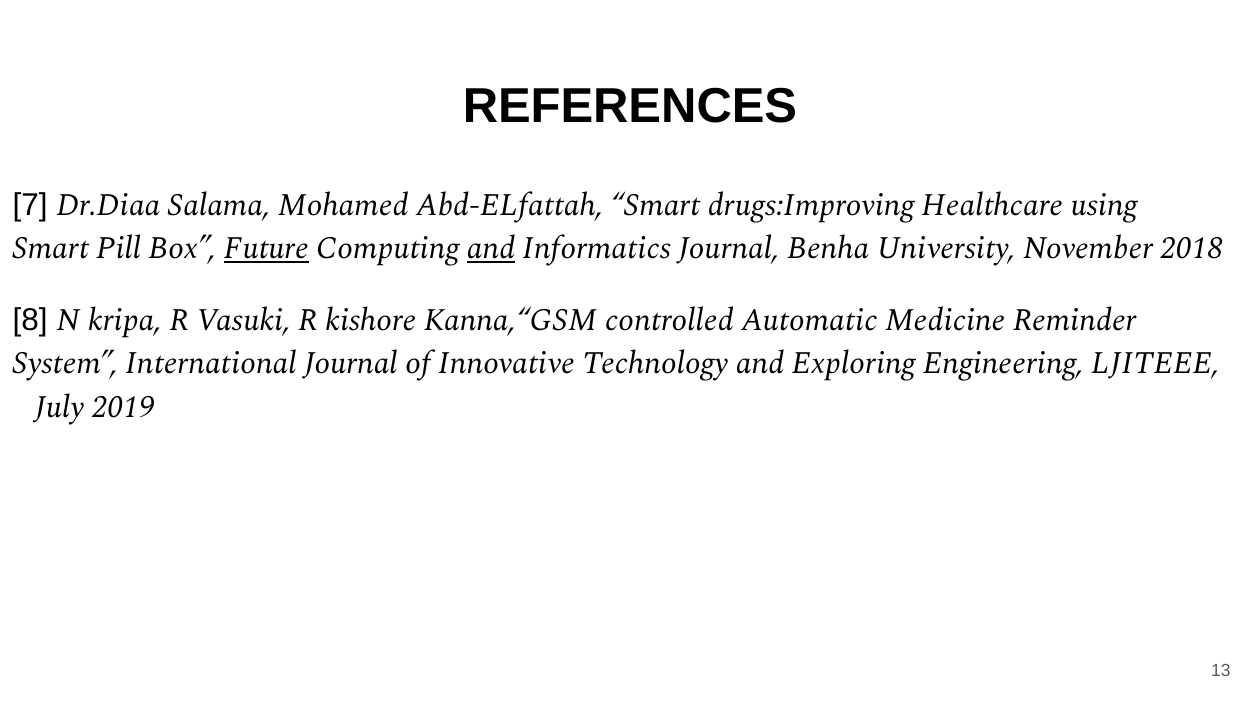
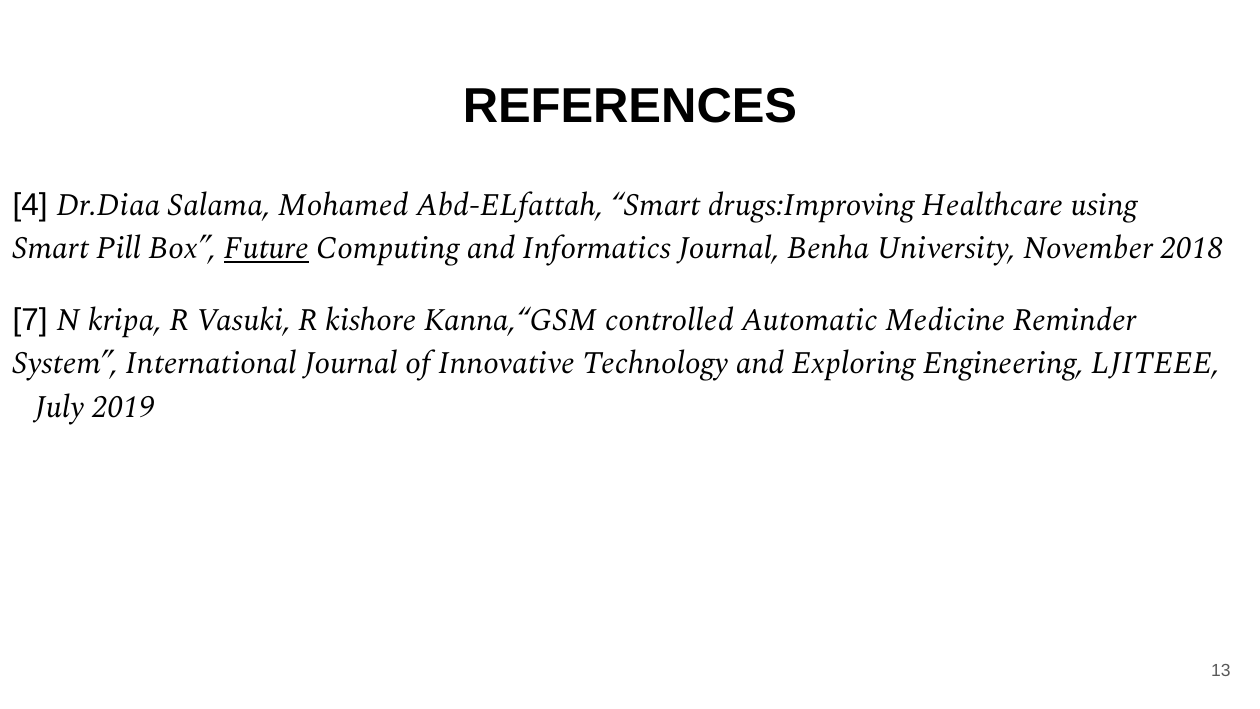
7: 7 -> 4 (30, 205)
and underline: present -> none (491, 248)
8: 8 -> 7 (30, 320)
